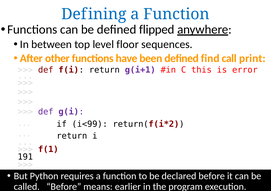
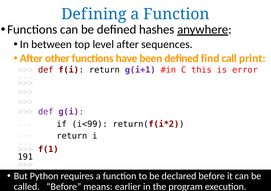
flipped: flipped -> hashes (157, 30)
level floor: floor -> after (128, 44)
